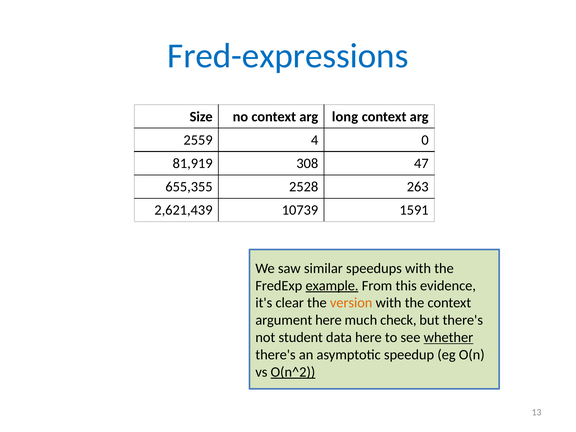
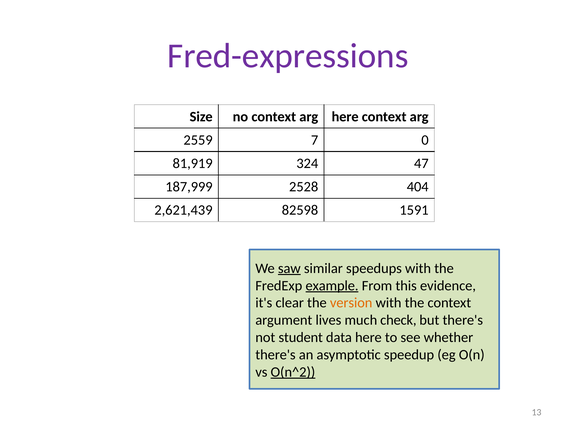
Fred-expressions colour: blue -> purple (288, 56)
arg long: long -> here (345, 117)
4: 4 -> 7 (315, 140)
308: 308 -> 324 (307, 163)
655,355: 655,355 -> 187,999 (189, 187)
263: 263 -> 404 (418, 187)
10739: 10739 -> 82598 (300, 210)
saw underline: none -> present (289, 268)
argument here: here -> lives (328, 320)
whether underline: present -> none (448, 337)
